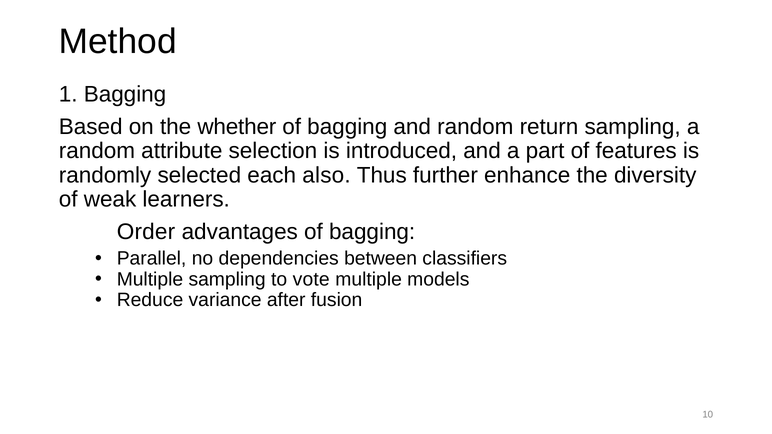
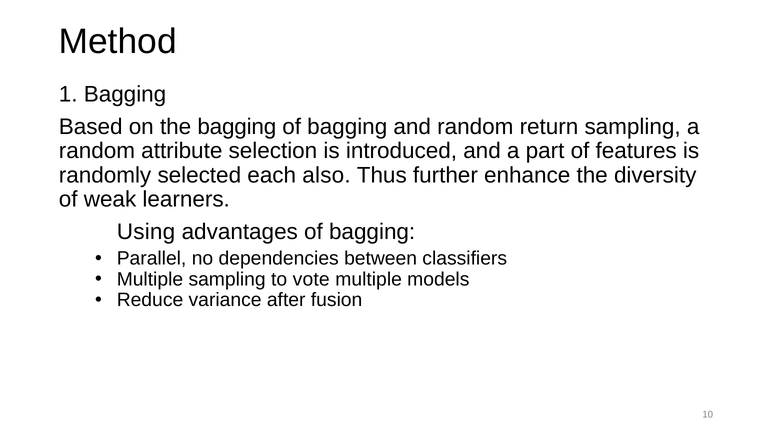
the whether: whether -> bagging (237, 127)
Order: Order -> Using (146, 232)
